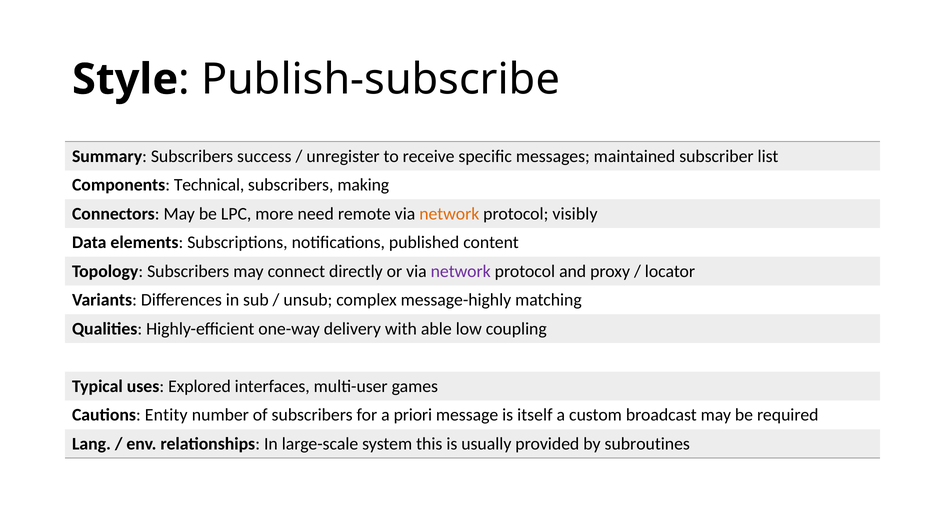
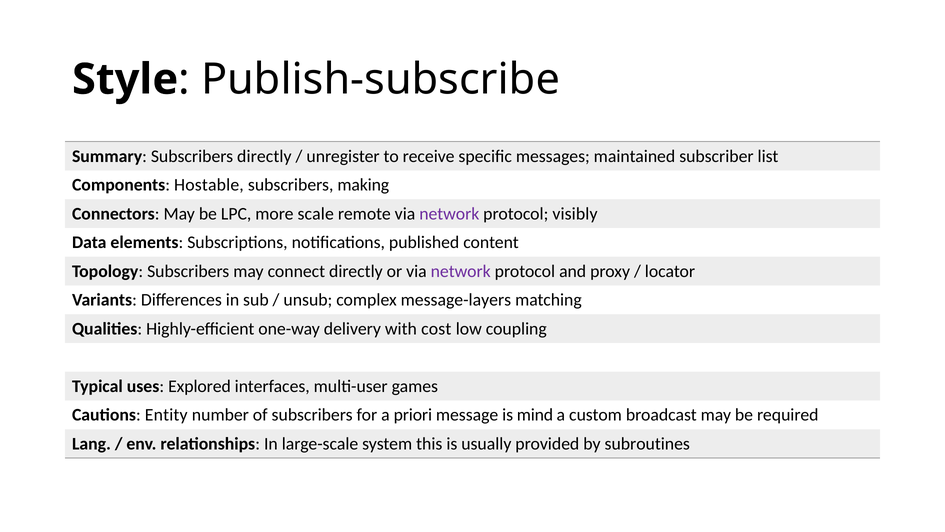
Subscribers success: success -> directly (264, 156)
Technical: Technical -> Hostable (209, 185)
need: need -> scale (316, 214)
network colour: orange -> purple (449, 214)
message-highly: message-highly -> message-layers (456, 300)
able: able -> cost (436, 329)
itself: itself -> mind (535, 415)
